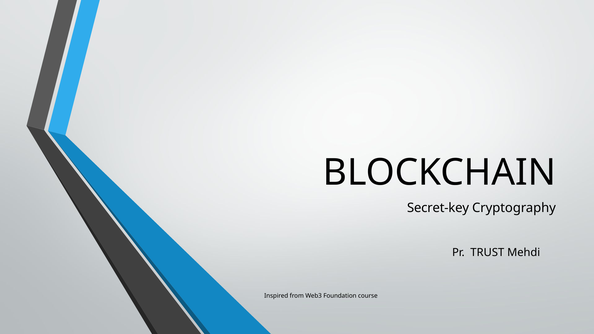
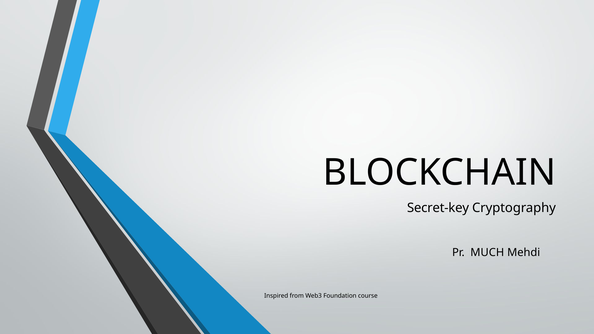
TRUST: TRUST -> MUCH (487, 253)
